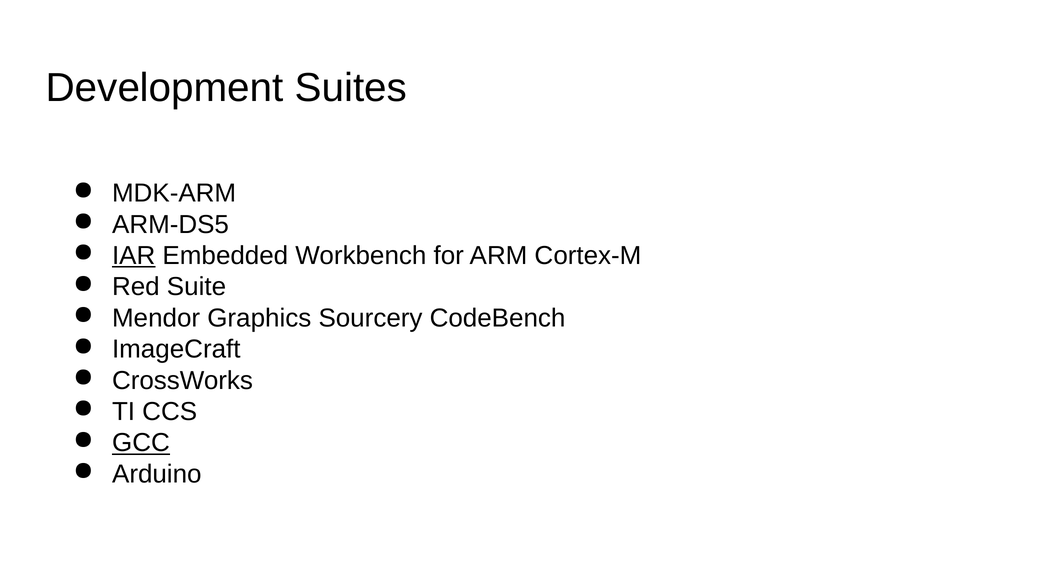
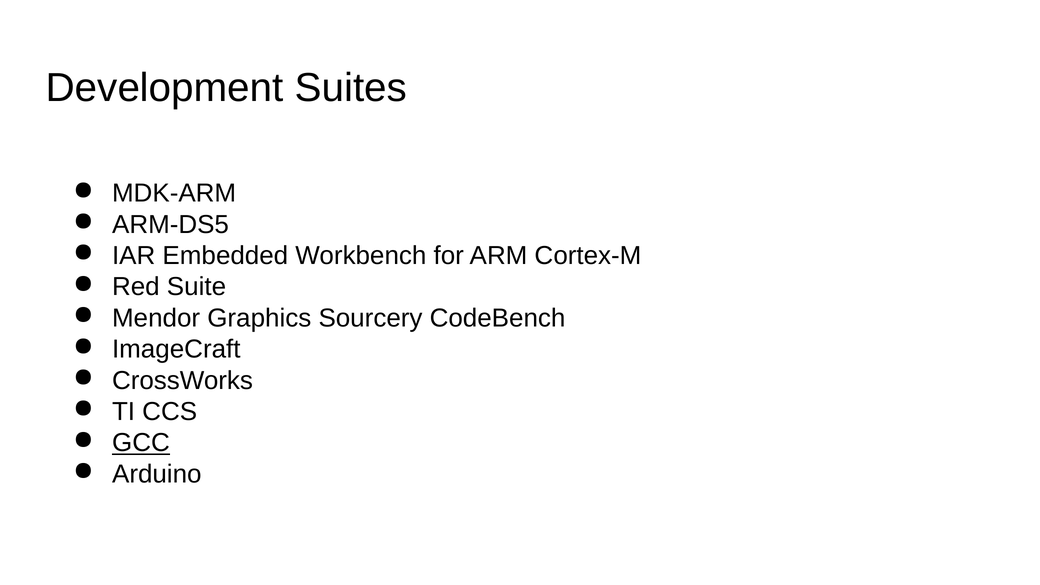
IAR underline: present -> none (134, 256)
